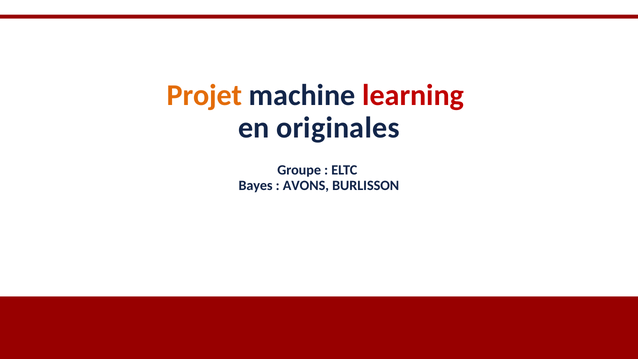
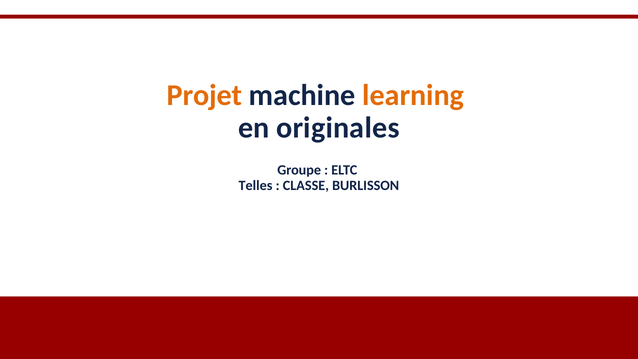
learning colour: red -> orange (413, 95)
Bayes: Bayes -> Telles (256, 185)
AVONS: AVONS -> CLASSE (306, 185)
